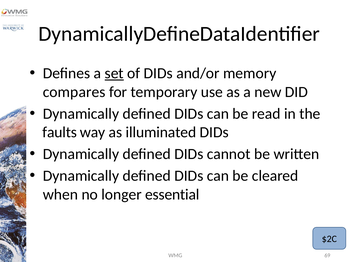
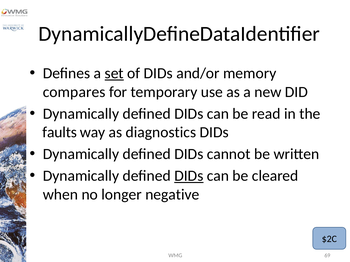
illuminated: illuminated -> diagnostics (161, 133)
DIDs underline: none -> present (189, 176)
essential: essential -> negative (172, 195)
